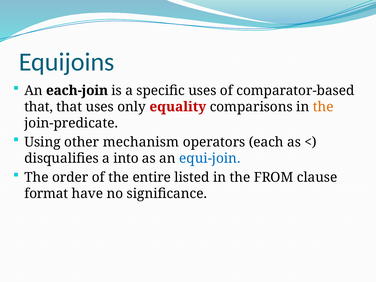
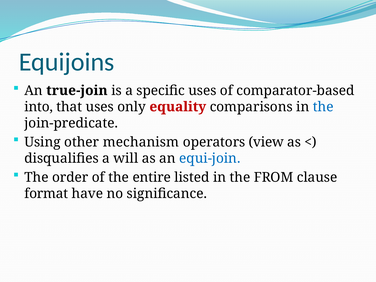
each-join: each-join -> true-join (77, 91)
that: that -> into (39, 107)
the colour: orange -> blue (323, 107)
each: each -> view (266, 142)
into: into -> will (126, 158)
